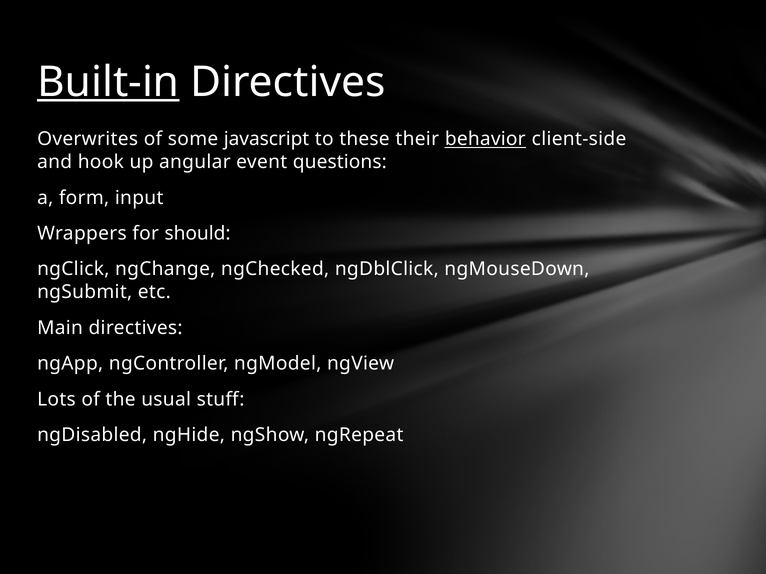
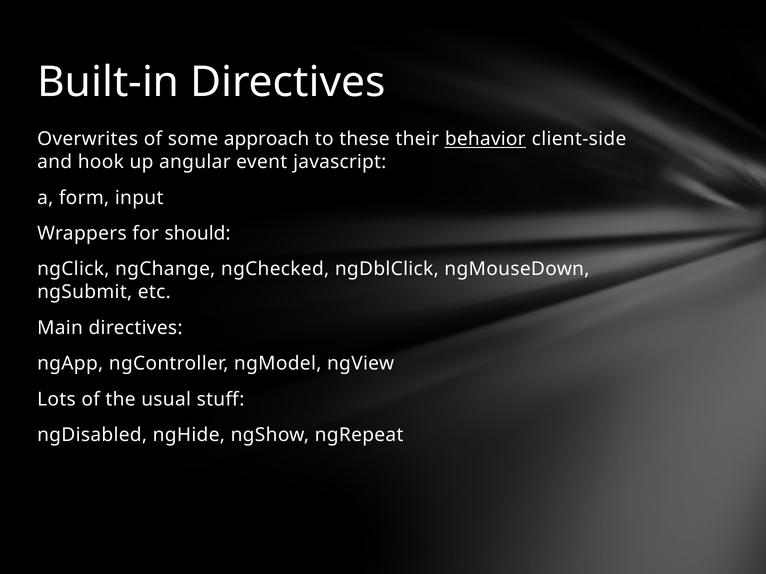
Built-in underline: present -> none (108, 82)
javascript: javascript -> approach (267, 139)
questions: questions -> javascript (340, 162)
